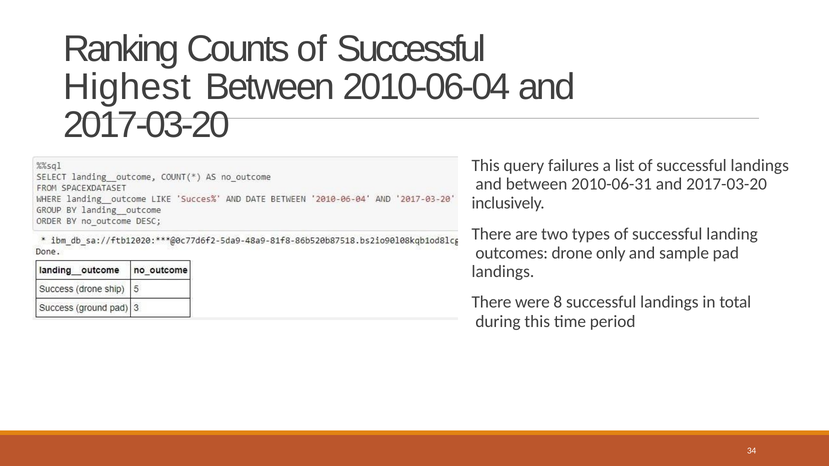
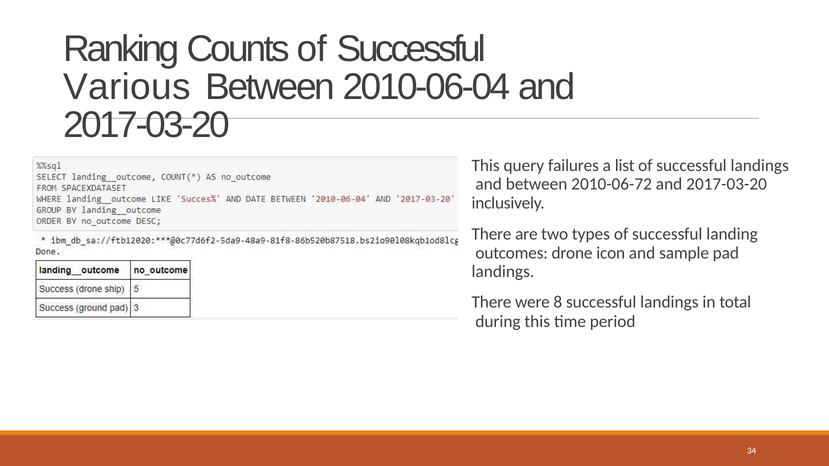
Highest: Highest -> Various (127, 87)
2010-06-31: 2010-06-31 -> 2010-06-72 (612, 184)
only: only -> icon (611, 253)
